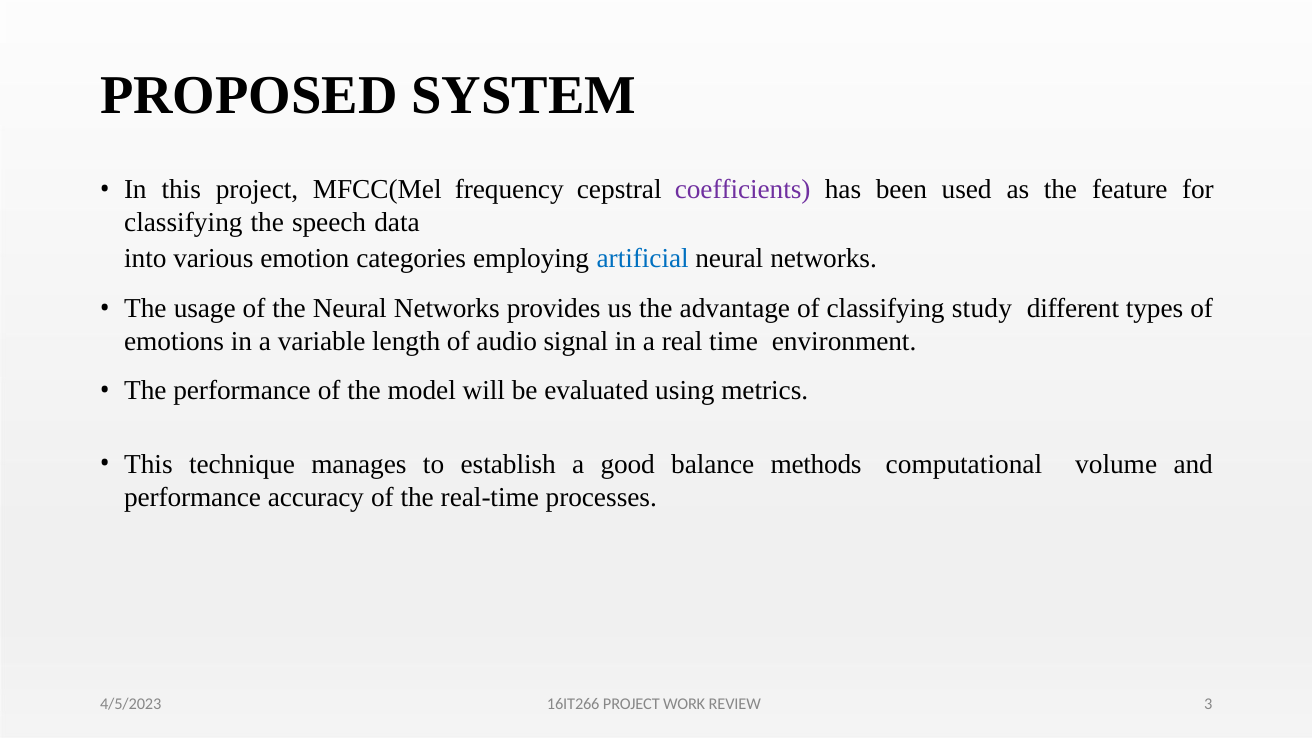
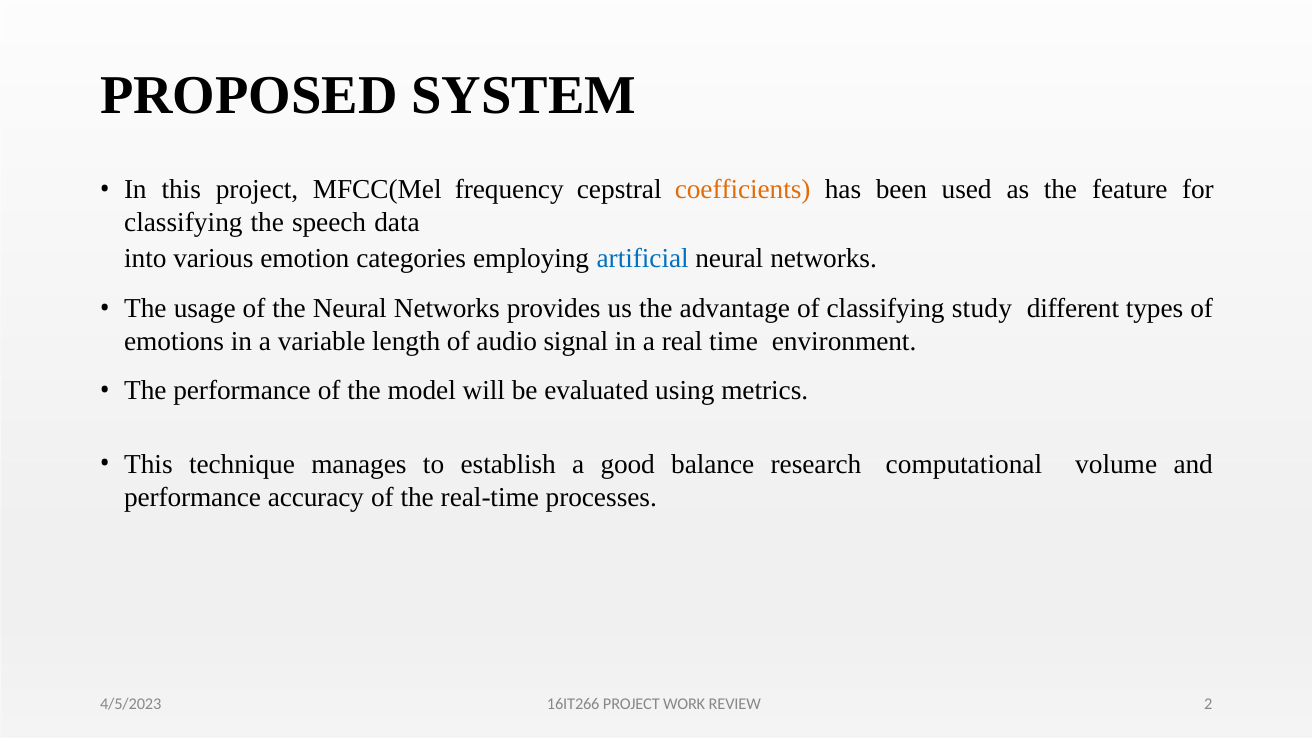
coefficients colour: purple -> orange (743, 189)
methods: methods -> research (816, 464)
3: 3 -> 2 (1208, 704)
